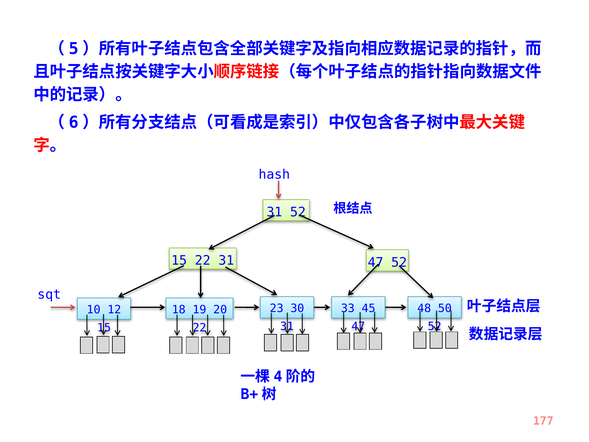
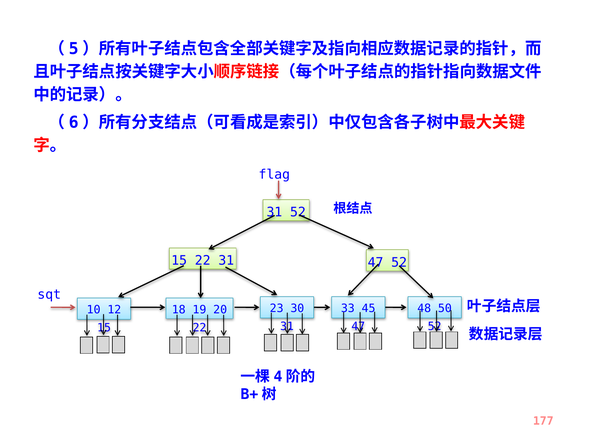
hash: hash -> flag (274, 174)
